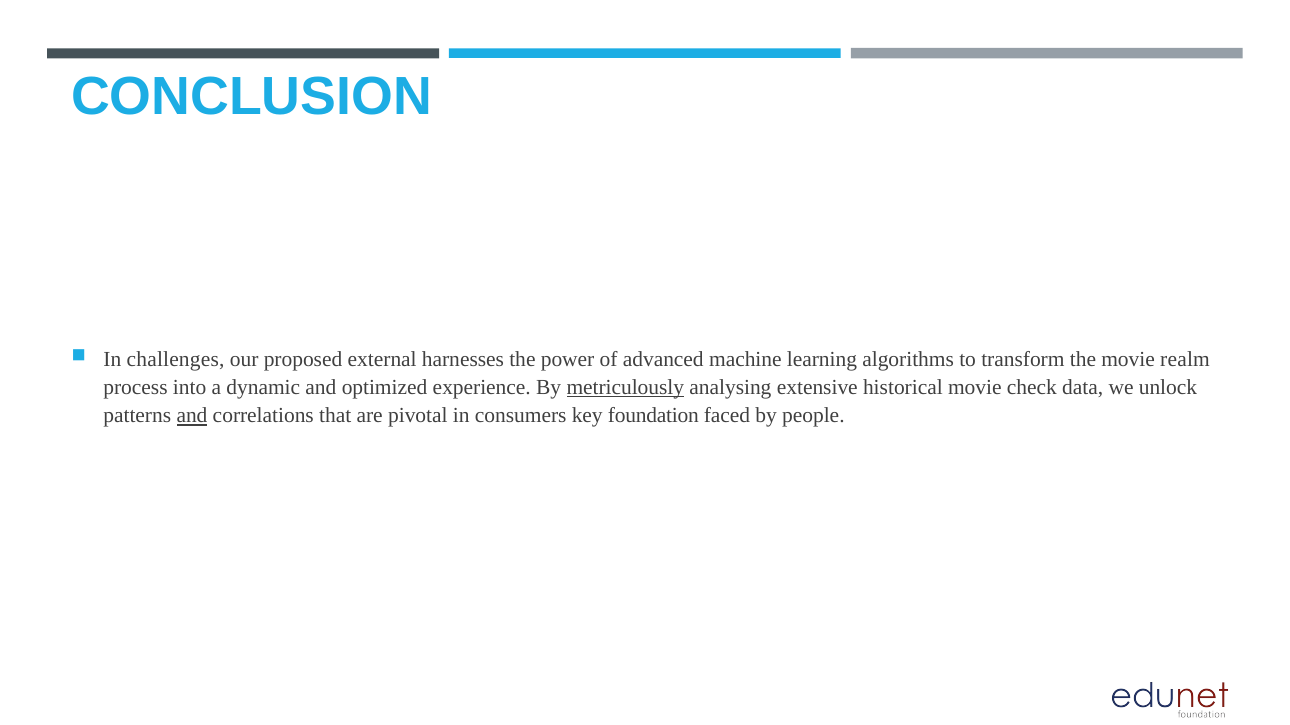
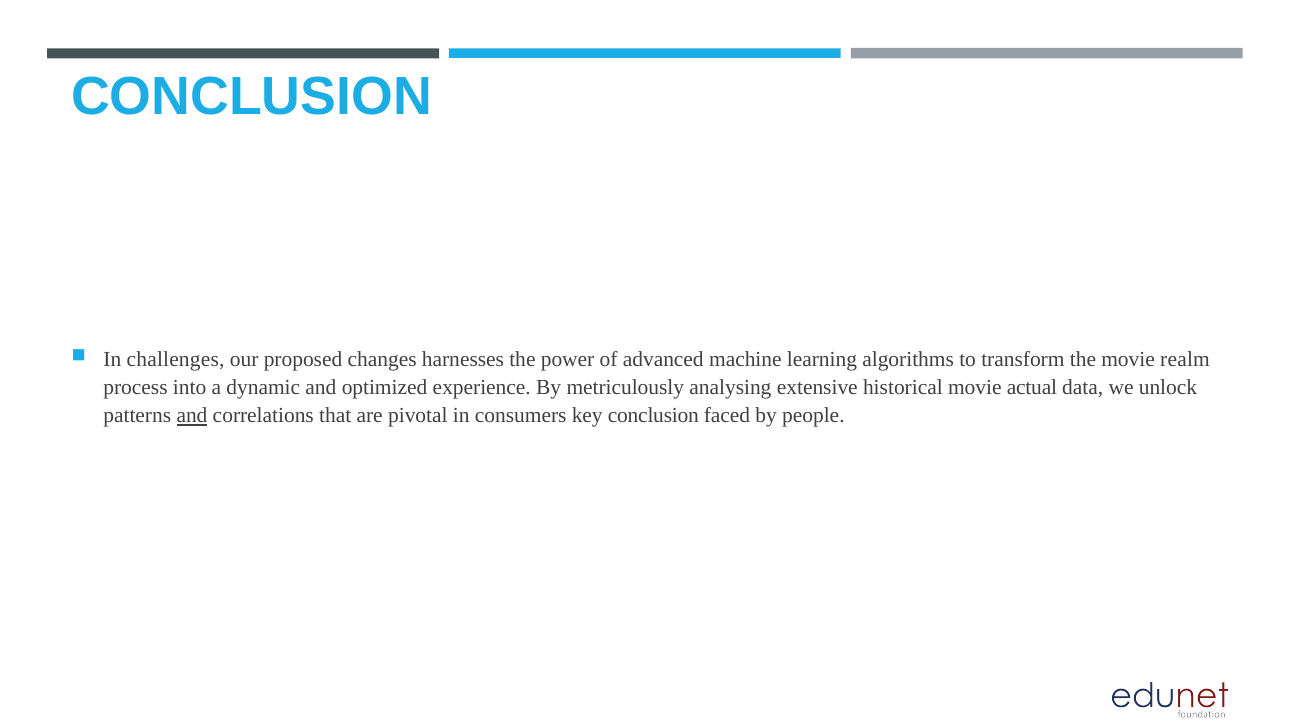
external: external -> changes (382, 359)
metriculously underline: present -> none (625, 388)
check: check -> actual (1032, 388)
key foundation: foundation -> conclusion (653, 416)
